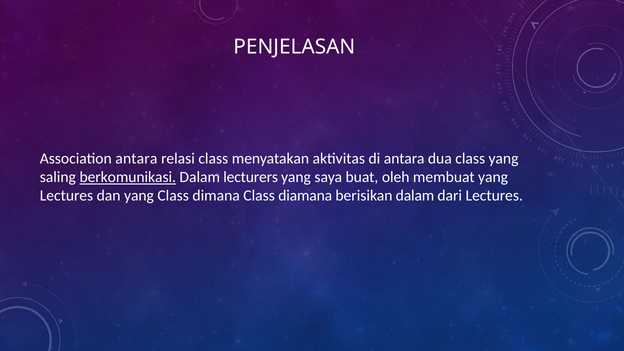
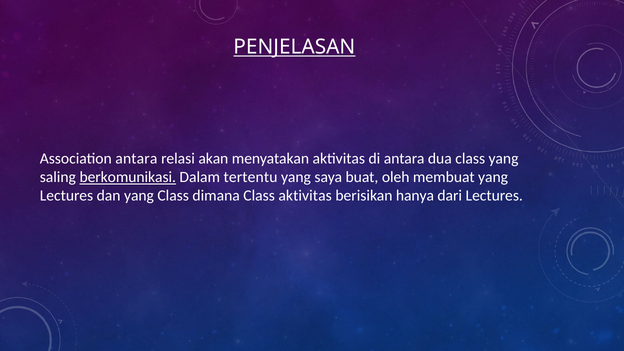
PENJELASAN underline: none -> present (294, 47)
relasi class: class -> akan (213, 158)
lecturers: lecturers -> tertentu (251, 177)
Class diamana: diamana -> aktivitas (305, 196)
berisikan dalam: dalam -> hanya (415, 196)
